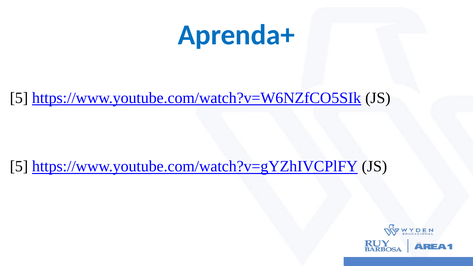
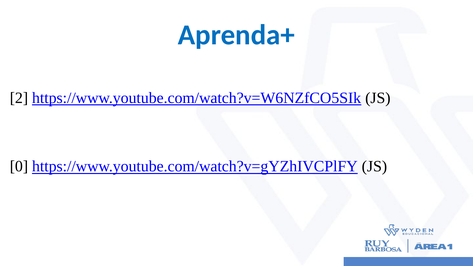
5: 5 -> 2 (19, 98)
5: 5 -> 0 (19, 166)
